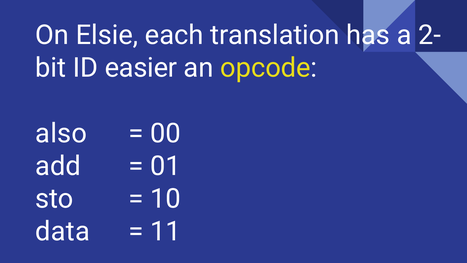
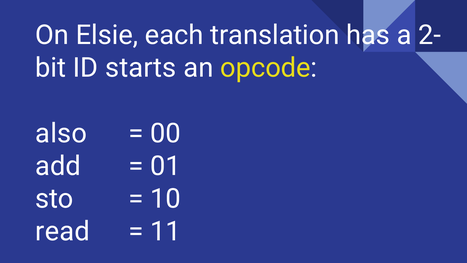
easier: easier -> starts (141, 68)
data: data -> read (63, 231)
